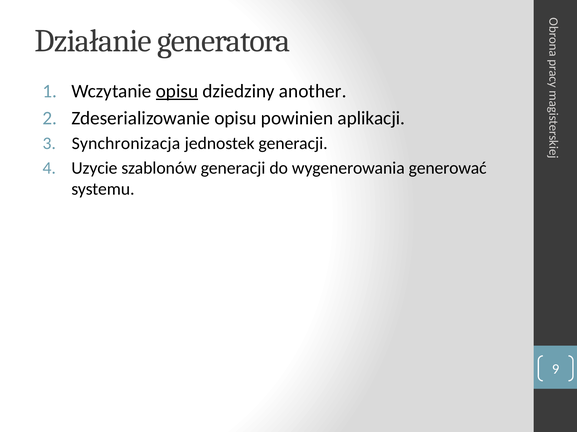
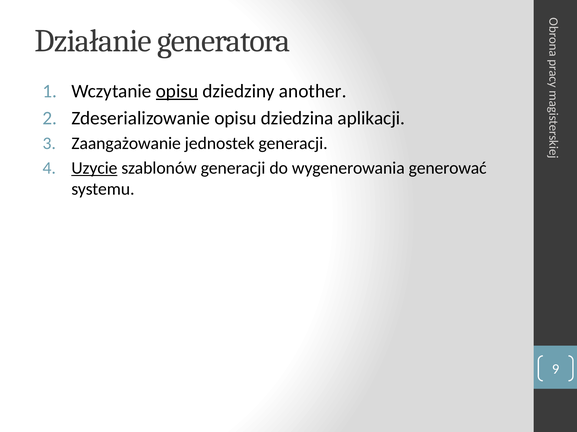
powinien: powinien -> dziedzina (297, 118)
Synchronizacja: Synchronizacja -> Zaangażowanie (126, 144)
Uzycie underline: none -> present (94, 168)
